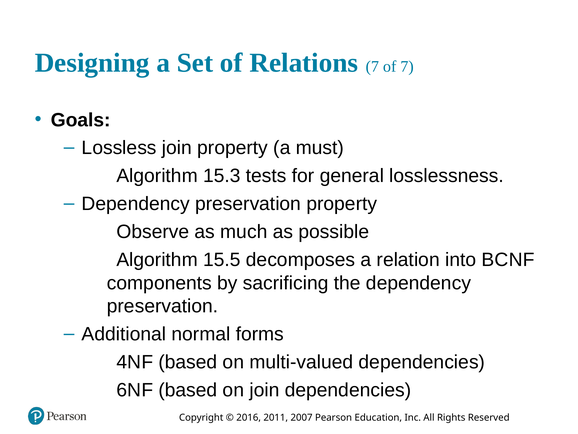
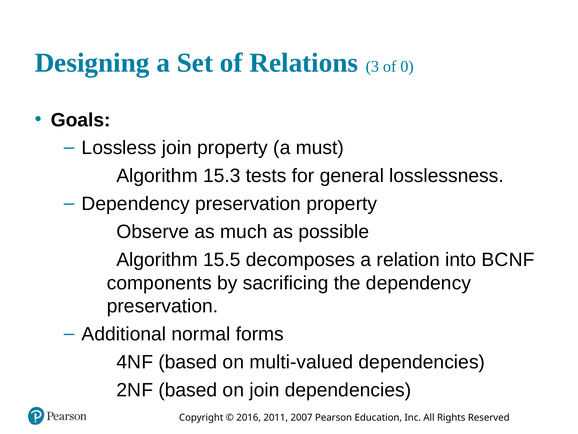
Relations 7: 7 -> 3 (372, 66)
of 7: 7 -> 0 (407, 66)
6: 6 -> 2 (122, 390)
